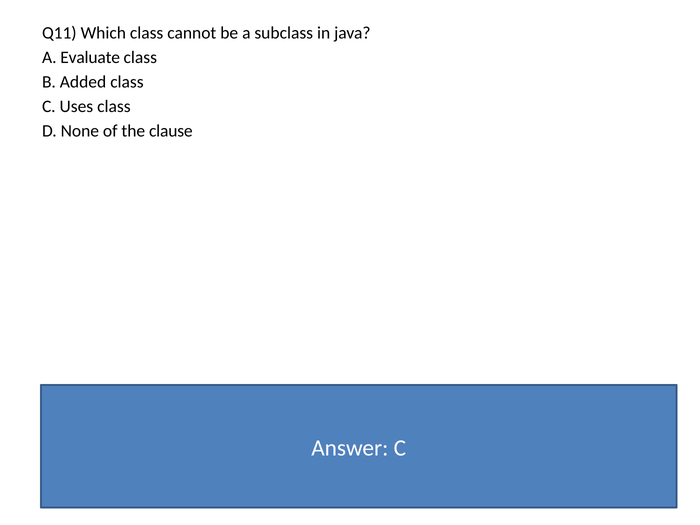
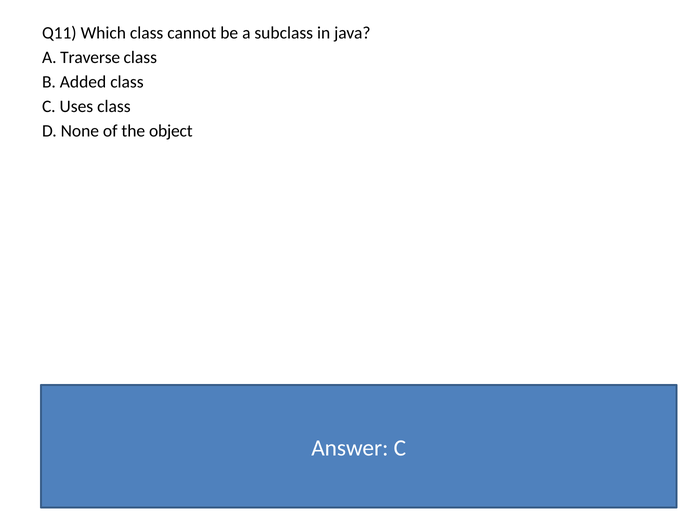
Evaluate: Evaluate -> Traverse (90, 57)
clause: clause -> object (171, 131)
